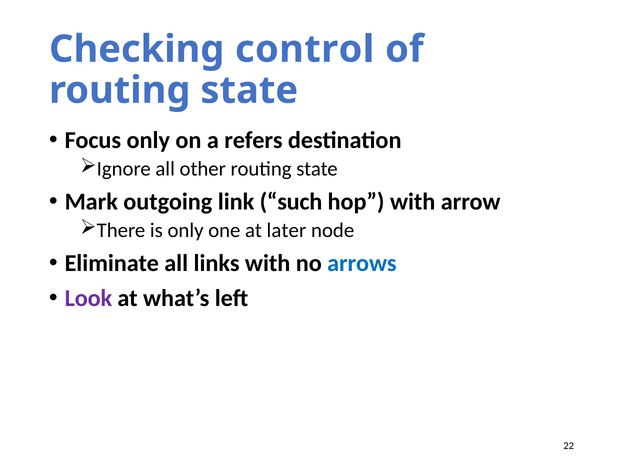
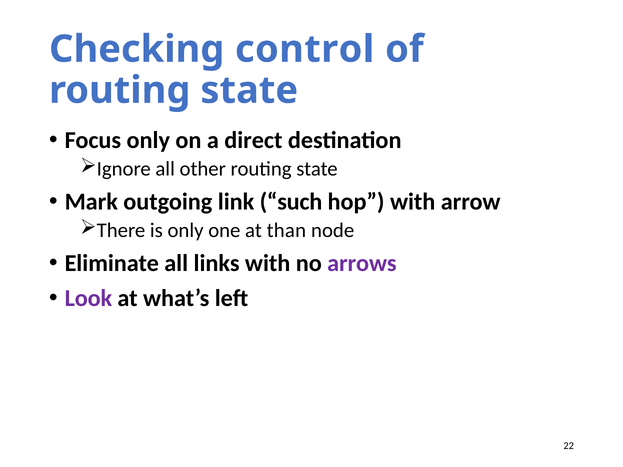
refers: refers -> direct (253, 140)
later: later -> than (286, 231)
arrows colour: blue -> purple (362, 264)
